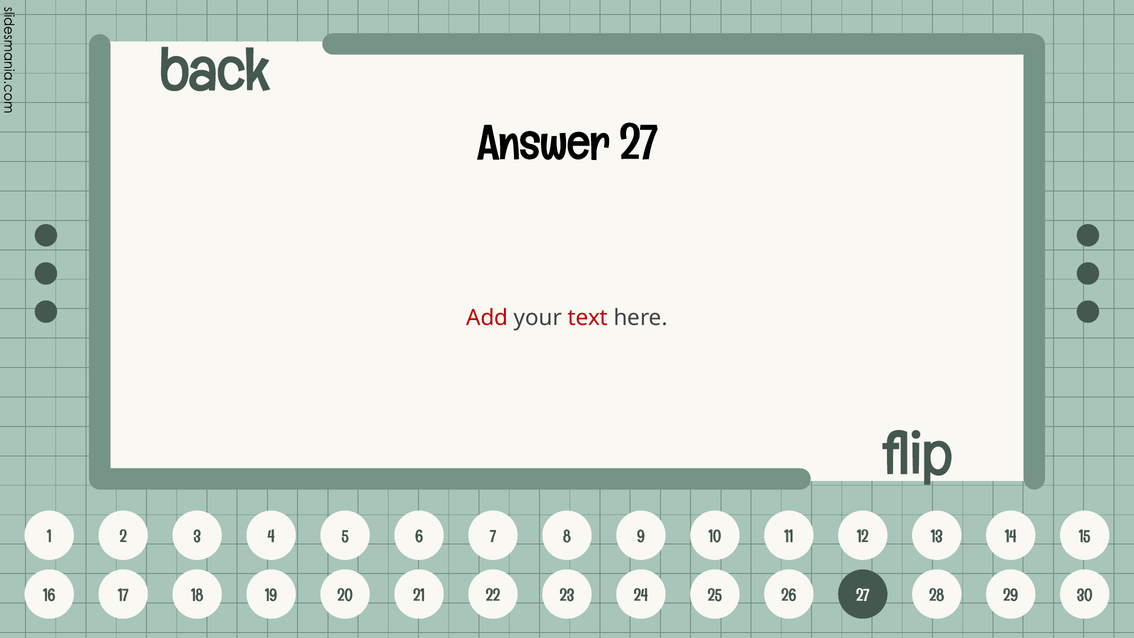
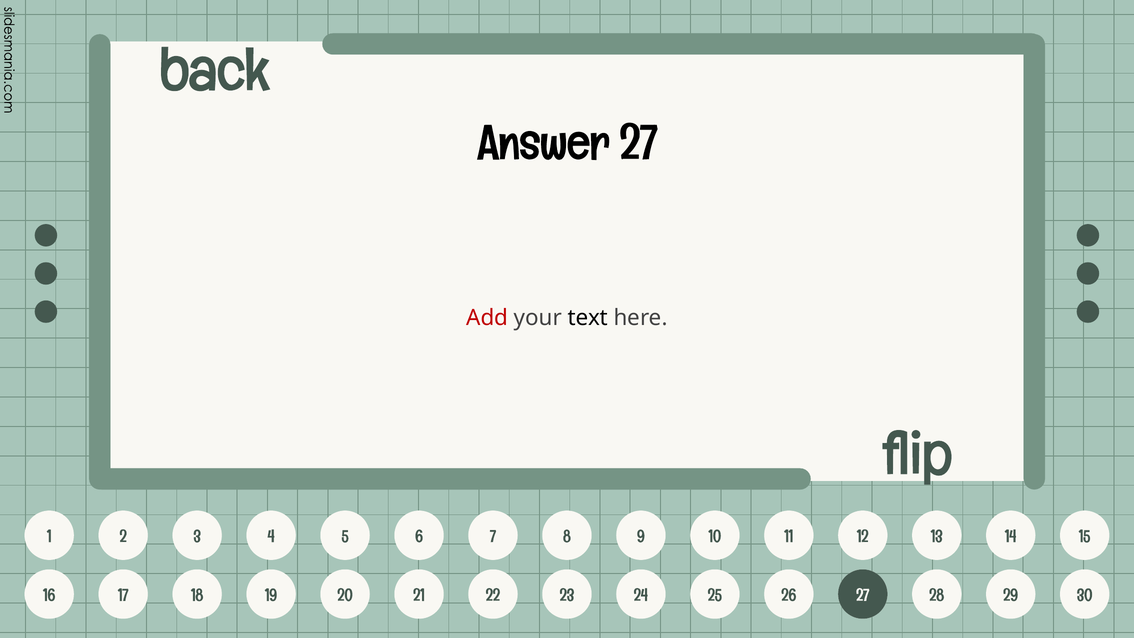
text colour: red -> black (588, 318)
